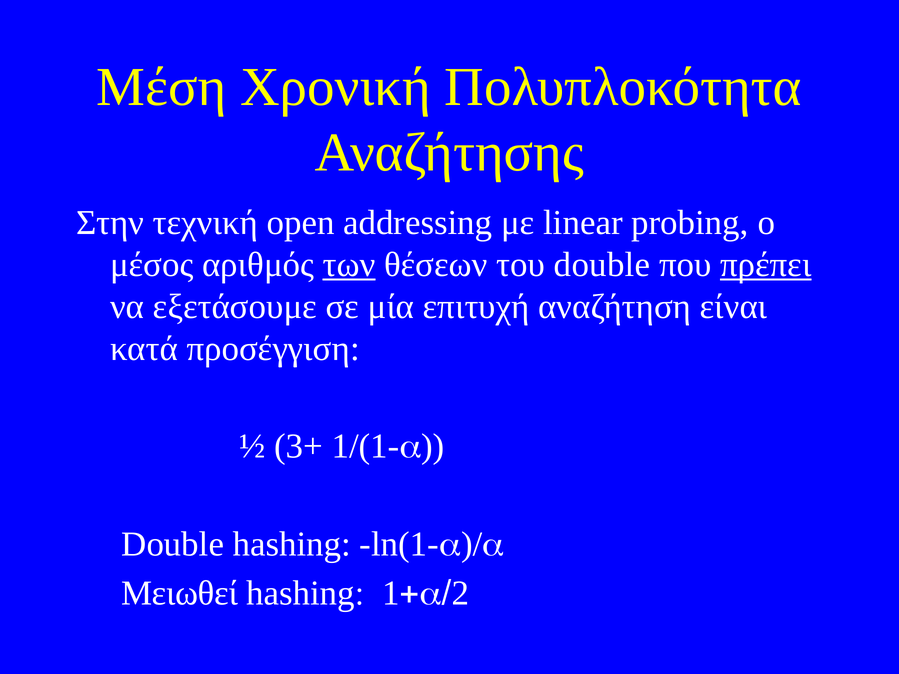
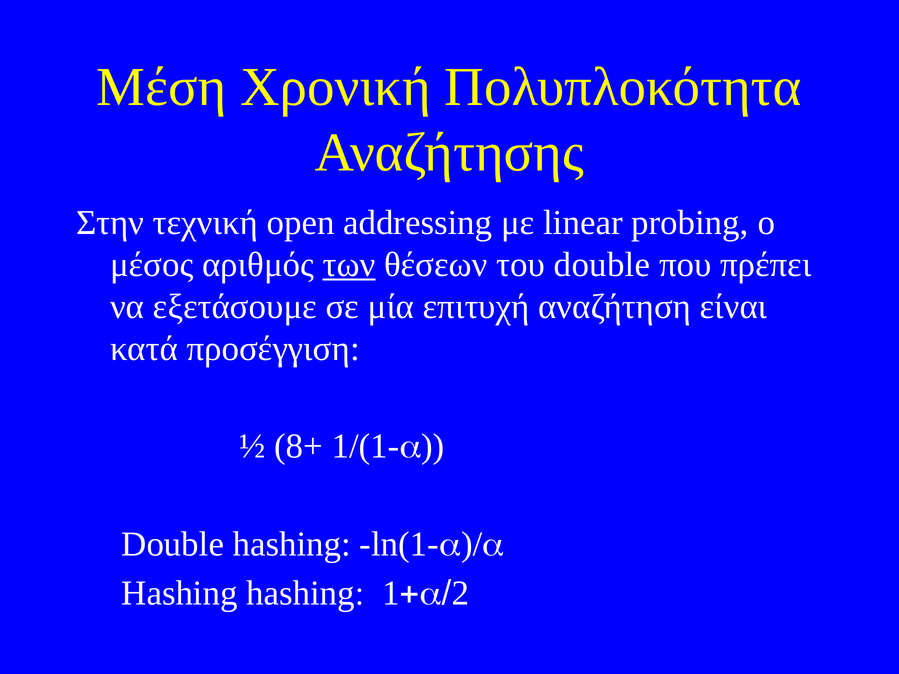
πρέπει underline: present -> none (766, 265)
3+: 3+ -> 8+ (299, 447)
Μειωθεί: Μειωθεί -> Hashing (179, 594)
